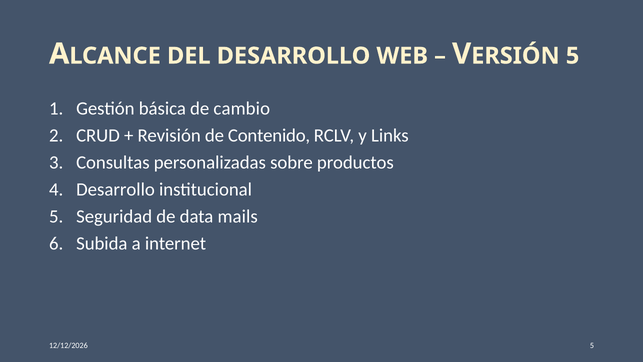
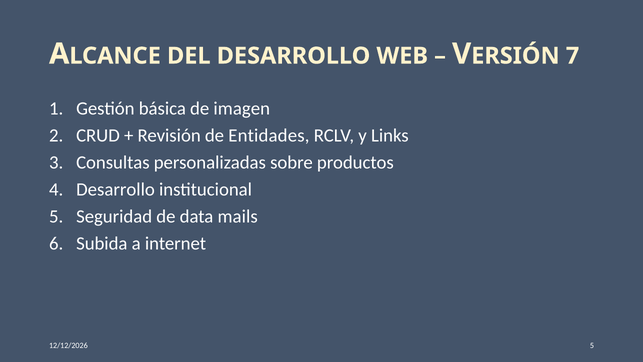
5: 5 -> 7 (573, 56)
cambio: cambio -> imagen (242, 109)
Contenido: Contenido -> Entidades (269, 136)
